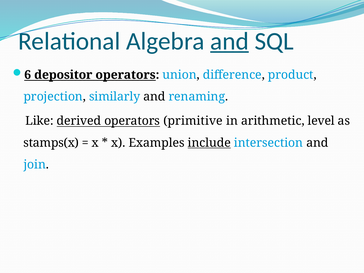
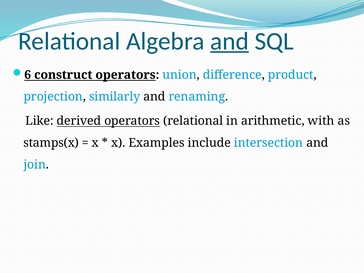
depositor: depositor -> construct (63, 75)
operators primitive: primitive -> relational (193, 121)
level: level -> with (321, 121)
include underline: present -> none (209, 143)
